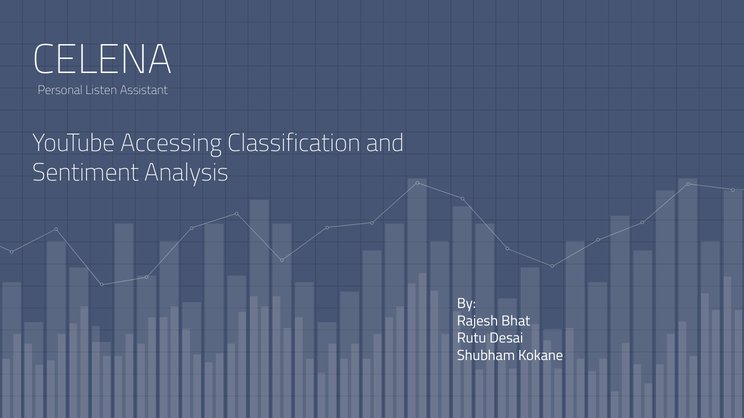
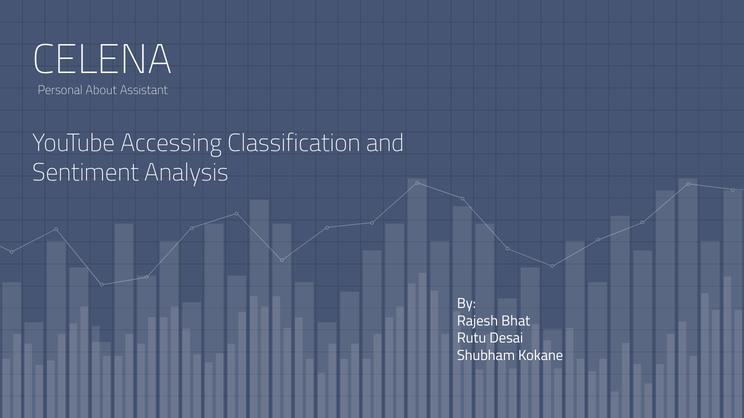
Listen: Listen -> About (101, 90)
